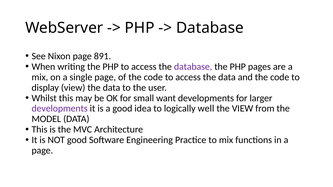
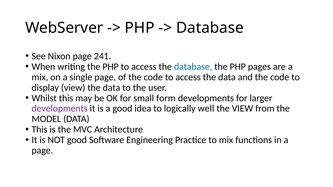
891: 891 -> 241 (103, 56)
database colour: purple -> blue (193, 67)
want: want -> form (166, 98)
